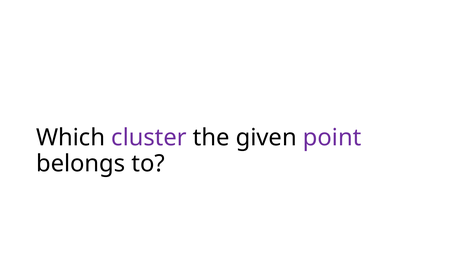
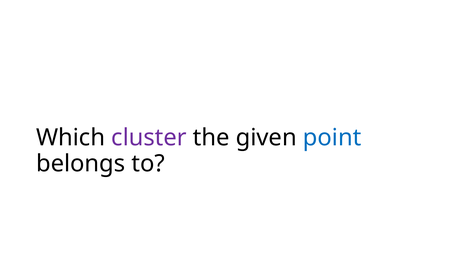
point colour: purple -> blue (332, 138)
